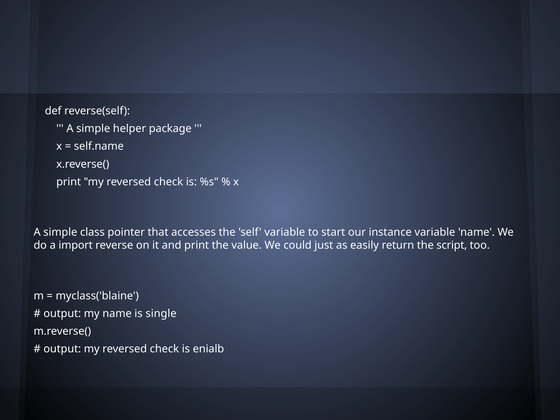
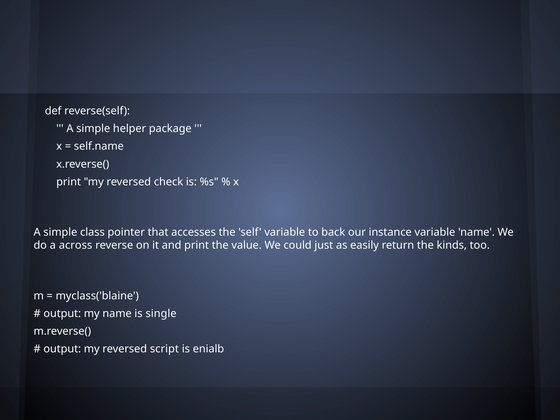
start: start -> back (333, 232)
import: import -> across (76, 245)
script: script -> kinds (452, 245)
output my reversed check: check -> script (164, 349)
